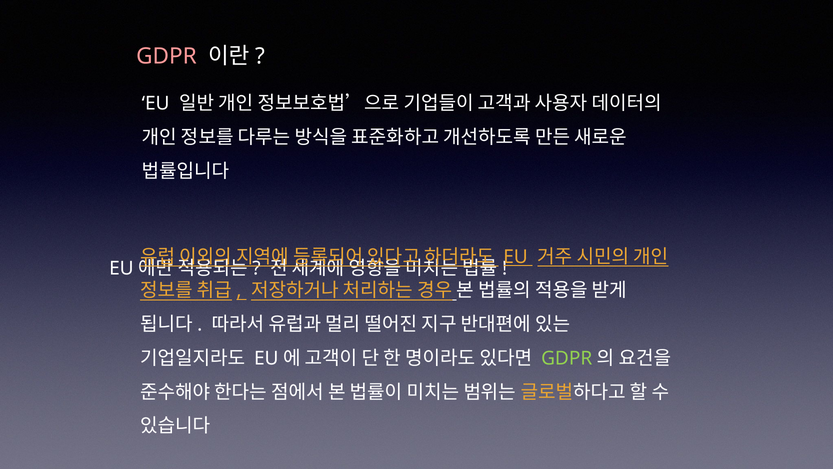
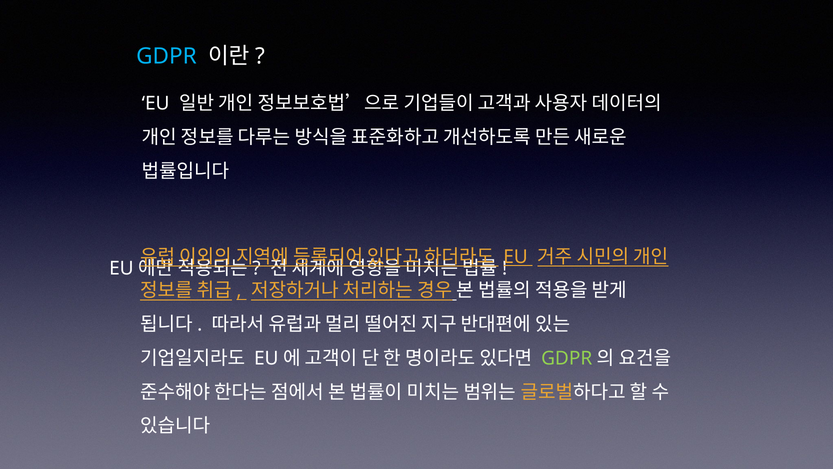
GDPR colour: pink -> light blue (166, 56)
